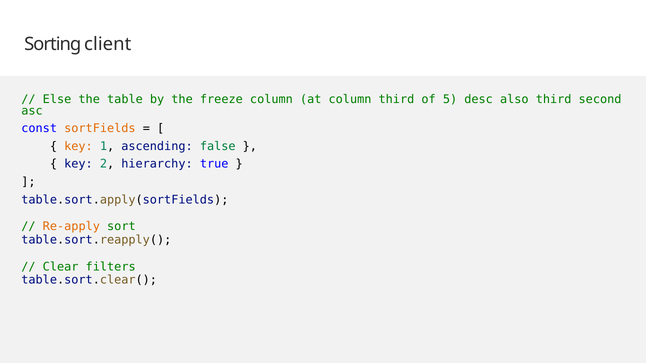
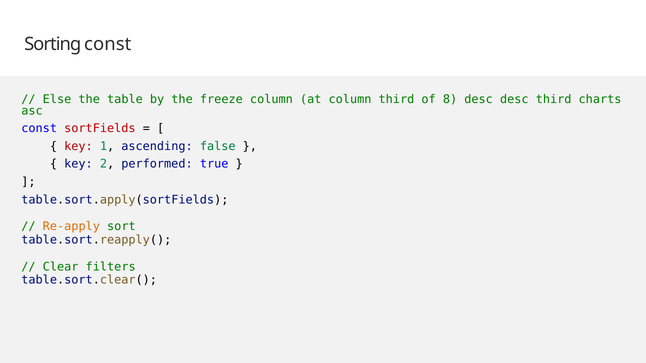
Sorting client: client -> const (108, 44)
5: 5 -> 8 (450, 99)
desc also: also -> desc (514, 99)
second: second -> charts (600, 99)
sortFields colour: orange -> red (100, 129)
key colour: orange -> red (78, 146)
hierarchy: hierarchy -> performed (157, 164)
